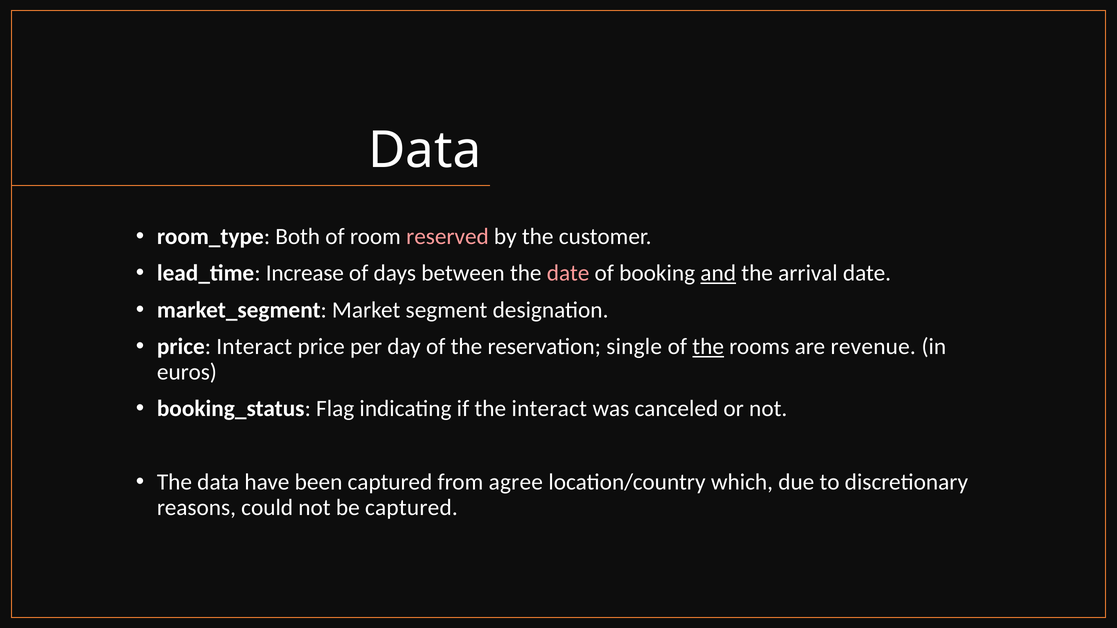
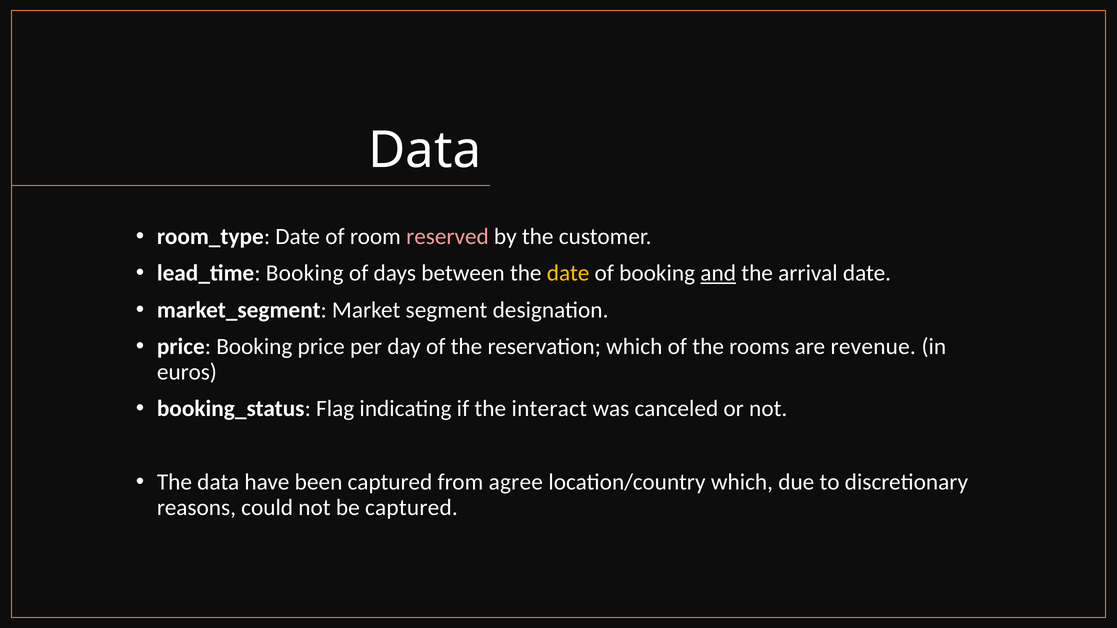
room_type Both: Both -> Date (298, 236)
lead_time Increase: Increase -> Booking (305, 273)
date colour: pink -> yellow (568, 273)
price Interact: Interact -> Booking (254, 347)
reservation single: single -> which (634, 347)
the underline: present -> none (708, 347)
